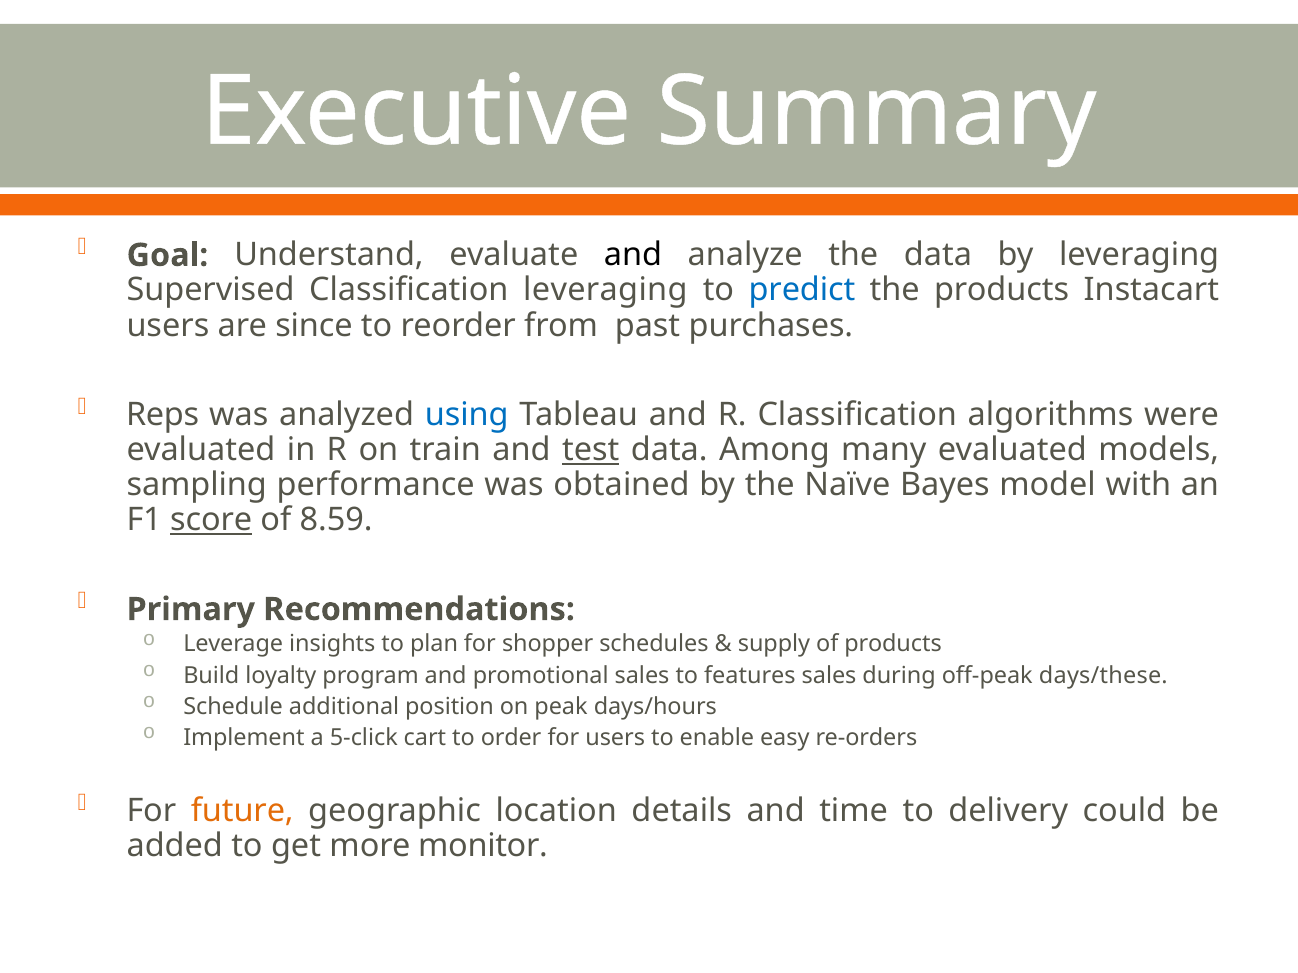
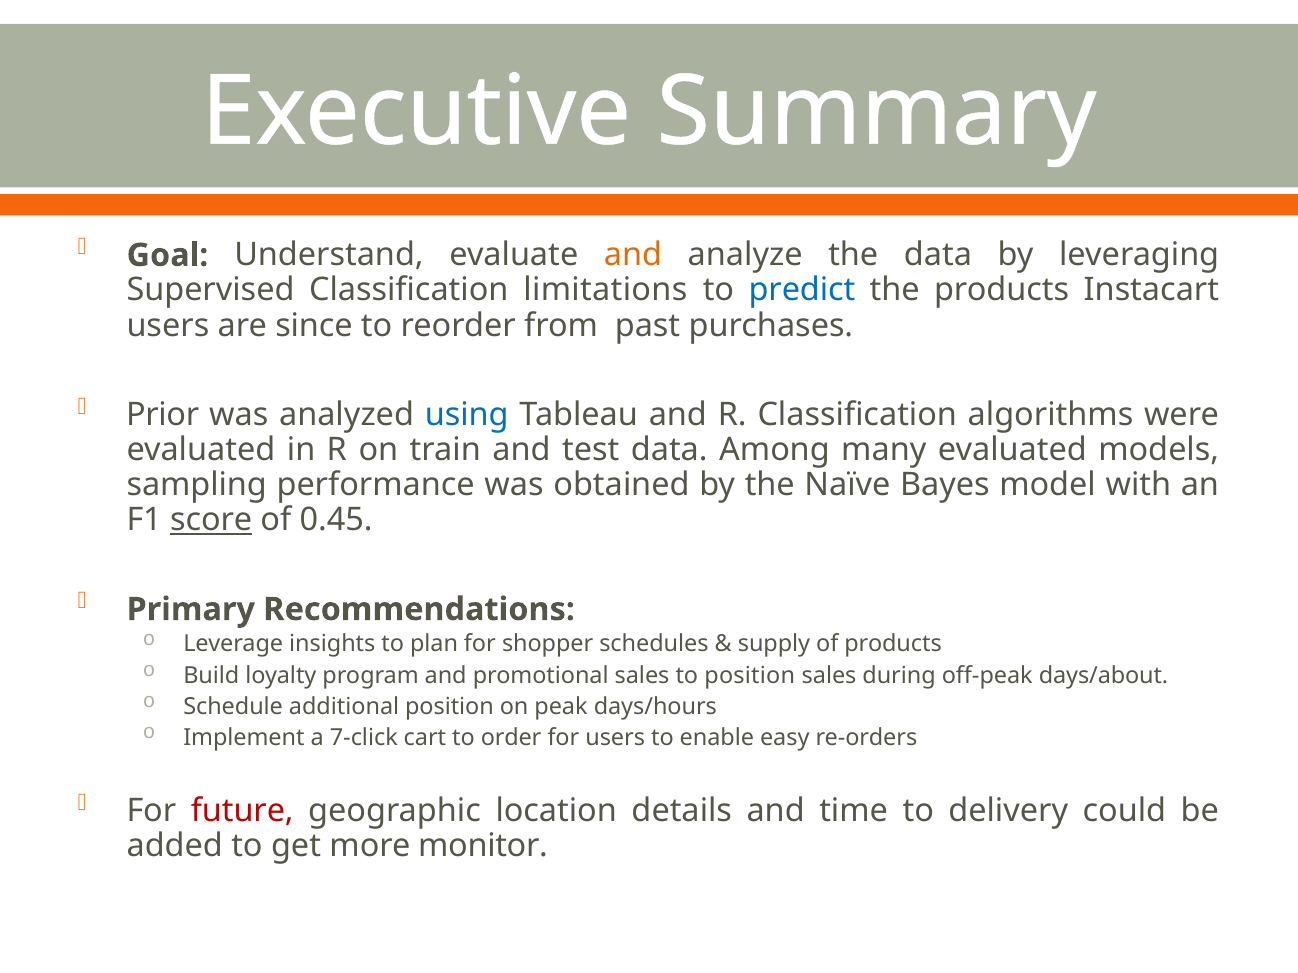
and colour: black -> orange (633, 255)
Classification leveraging: leveraging -> limitations (605, 290)
Reps: Reps -> Prior (163, 415)
test underline: present -> none (591, 450)
8.59: 8.59 -> 0.45 (336, 520)
to features: features -> position (750, 676)
days/these: days/these -> days/about (1104, 676)
5-click: 5-click -> 7-click (364, 738)
future colour: orange -> red (242, 811)
